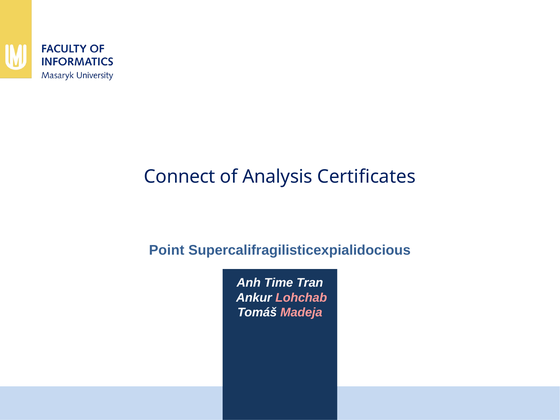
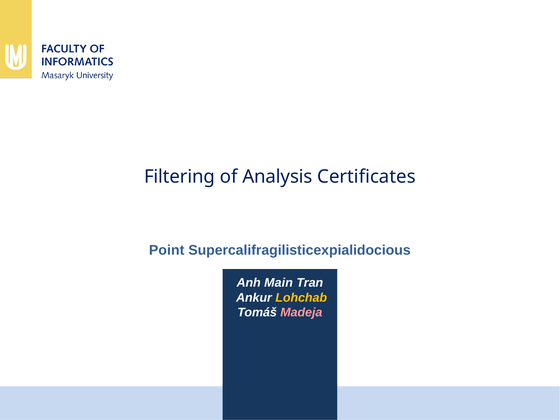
Connect: Connect -> Filtering (180, 177)
Time: Time -> Main (279, 283)
Lohchab colour: pink -> yellow (301, 298)
